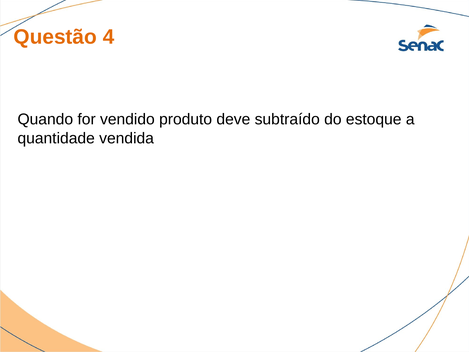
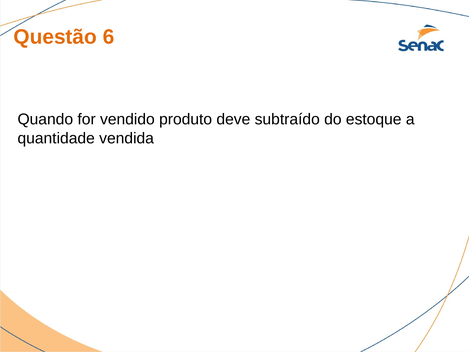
4: 4 -> 6 (109, 37)
